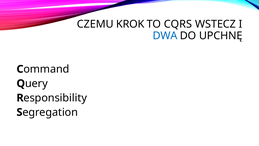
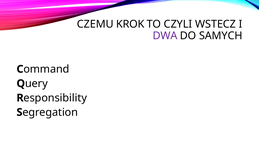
CQRS: CQRS -> CZYLI (178, 24)
DWA colour: blue -> purple (165, 36)
UPCHNĘ: UPCHNĘ -> SAMYCH (221, 36)
